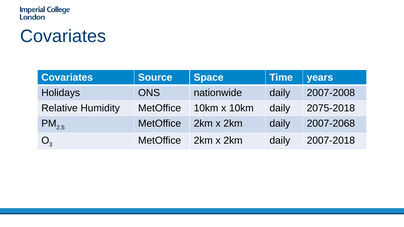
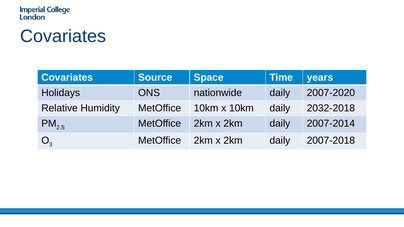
2007-2008: 2007-2008 -> 2007-2020 (331, 93)
2075-2018: 2075-2018 -> 2032-2018 (331, 108)
2007-2068: 2007-2068 -> 2007-2014 (331, 124)
